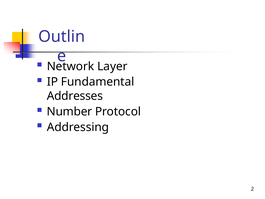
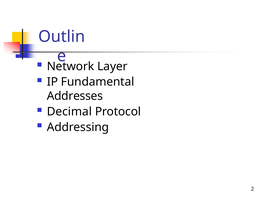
Number: Number -> Decimal (69, 111)
